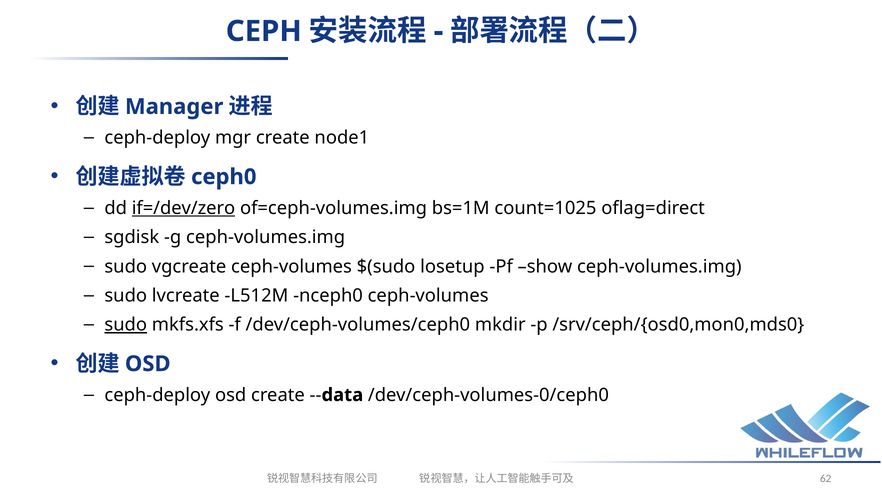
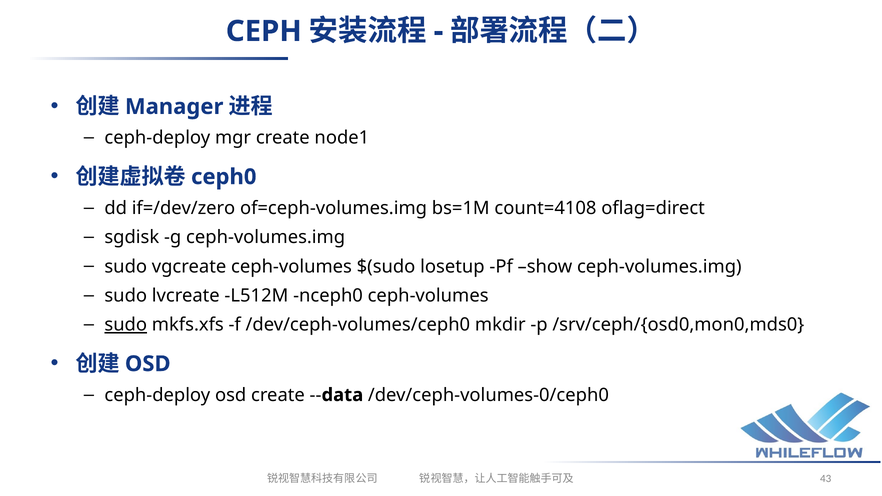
if=/dev/zero underline: present -> none (184, 208)
count=1025: count=1025 -> count=4108 (545, 208)
62: 62 -> 43 (826, 479)
